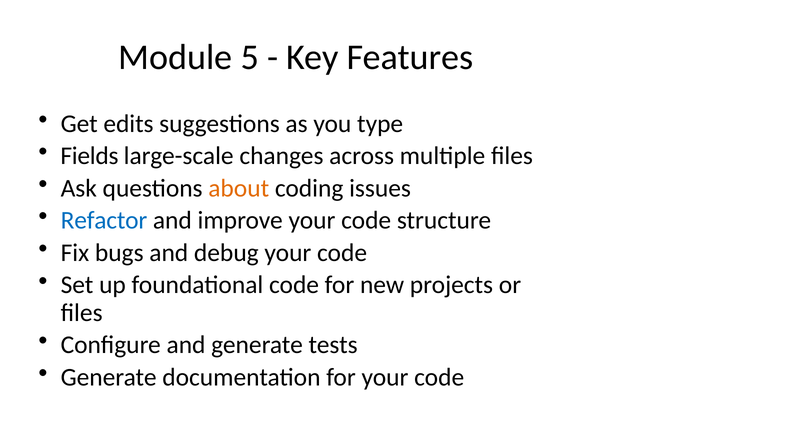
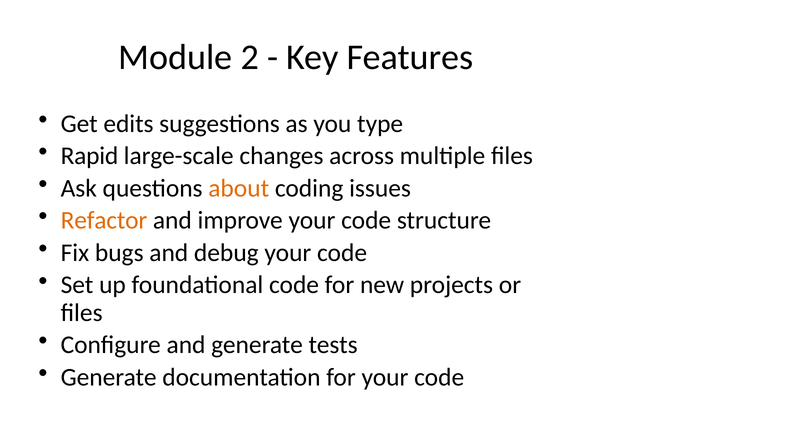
5: 5 -> 2 (250, 57)
Fields: Fields -> Rapid (89, 156)
Refactor colour: blue -> orange (104, 220)
